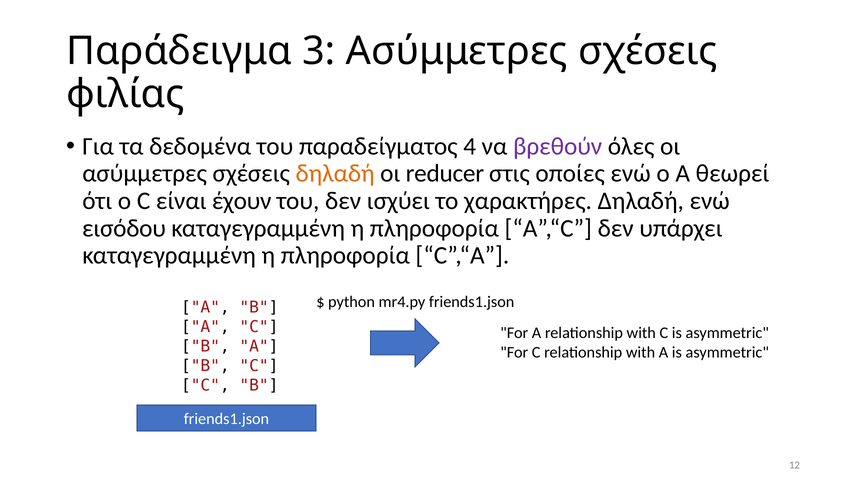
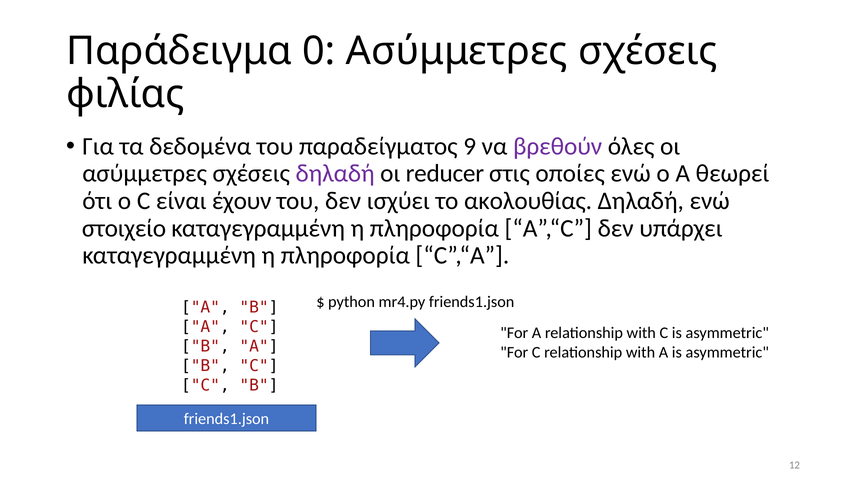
3: 3 -> 0 (319, 51)
4: 4 -> 9 (470, 146)
δηλαδή colour: orange -> purple (335, 174)
χαρακτήρες: χαρακτήρες -> ακολουθίας (528, 201)
εισόδου: εισόδου -> στοιχείο (124, 228)
